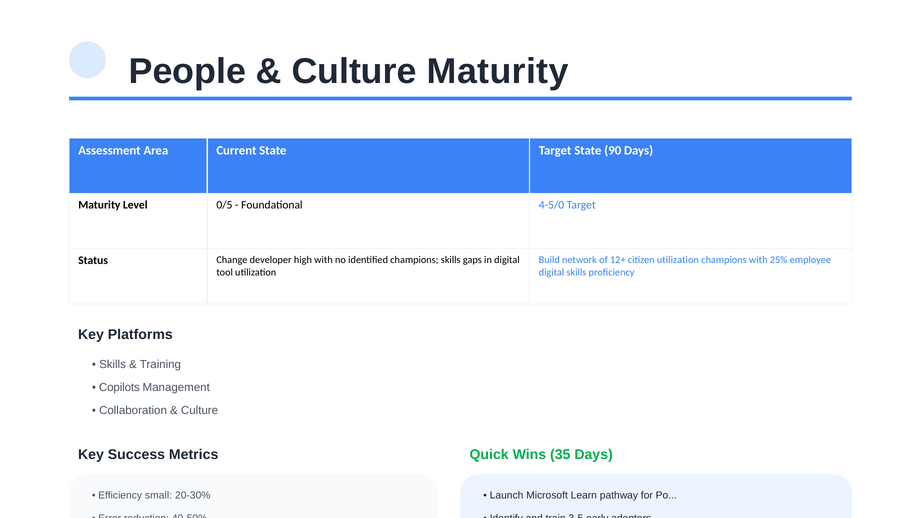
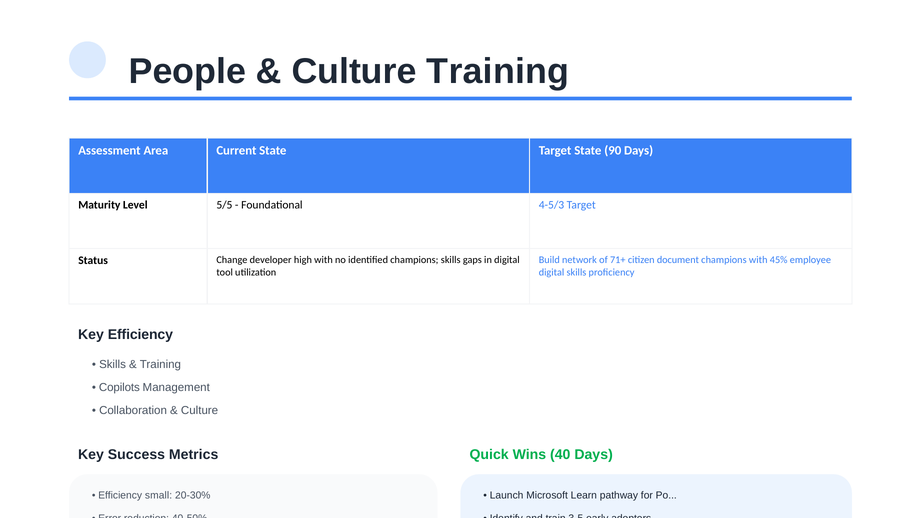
Culture Maturity: Maturity -> Training (498, 72)
0/5: 0/5 -> 5/5 (224, 205)
4-5/0: 4-5/0 -> 4-5/3 (551, 205)
12+: 12+ -> 71+ (618, 260)
citizen utilization: utilization -> document (678, 260)
25%: 25% -> 45% (779, 260)
Key Platforms: Platforms -> Efficiency (140, 335)
35: 35 -> 40 (560, 455)
